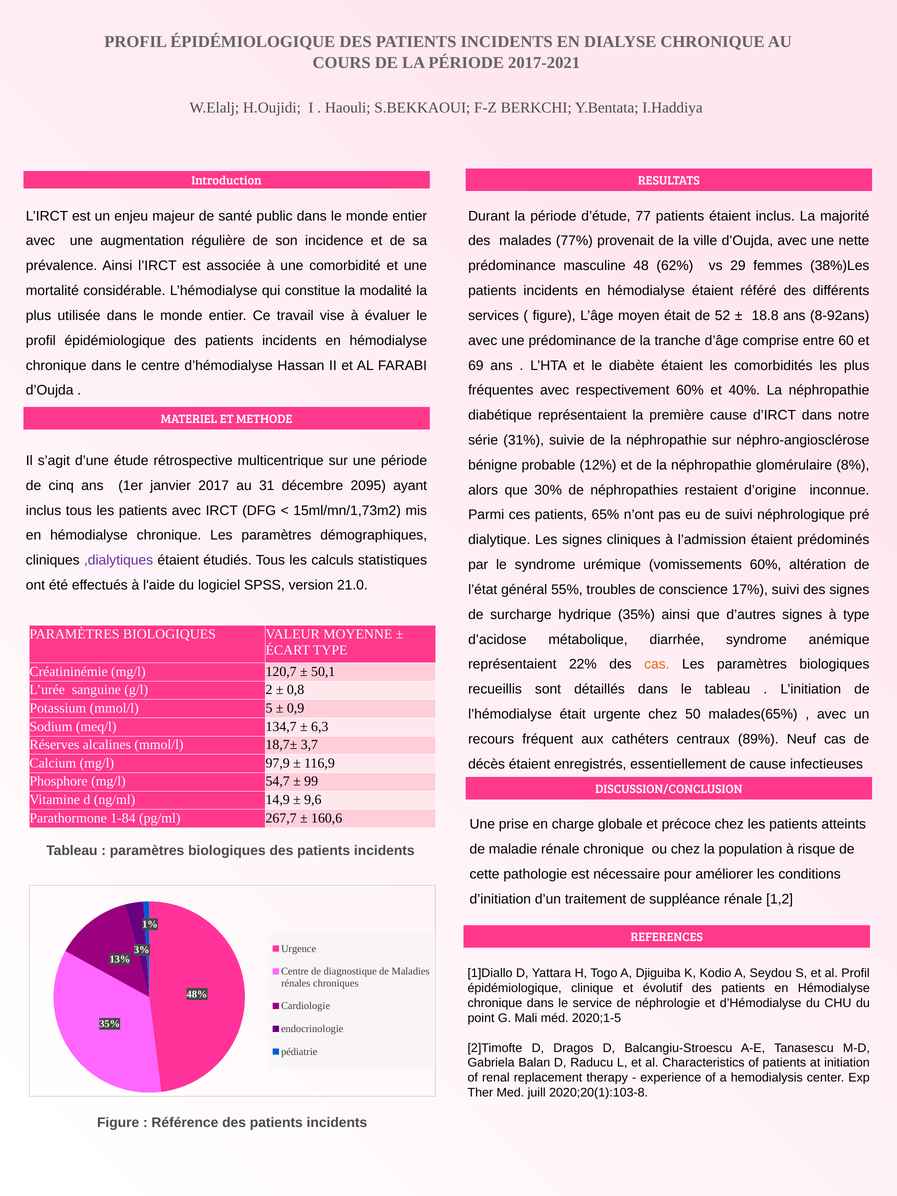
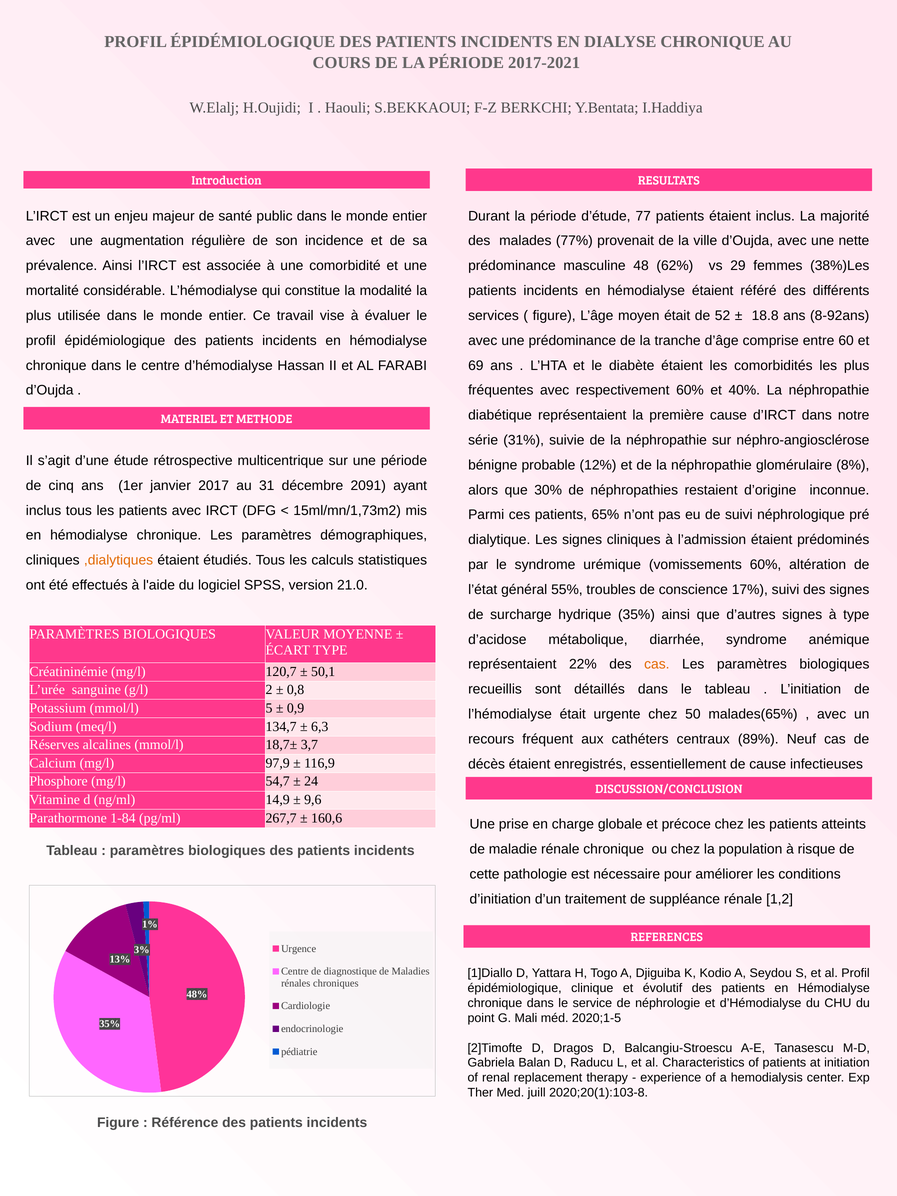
2095: 2095 -> 2091 (368, 486)
,dialytiques colour: purple -> orange (119, 560)
99: 99 -> 24 (311, 781)
